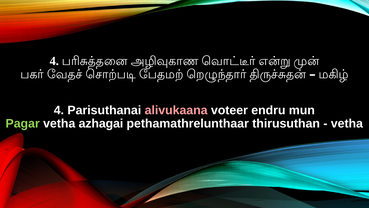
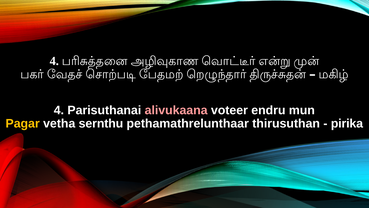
Pagar colour: light green -> yellow (23, 123)
azhagai: azhagai -> sernthu (101, 123)
vetha: vetha -> pirika (347, 123)
